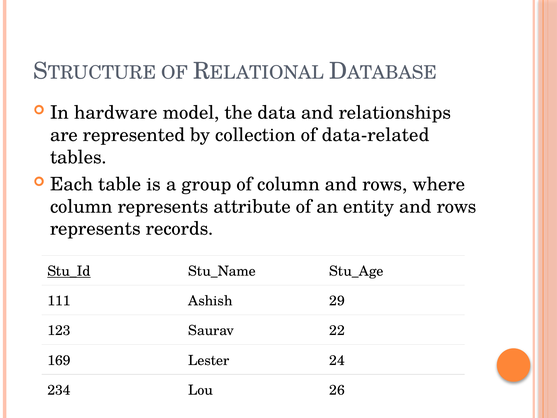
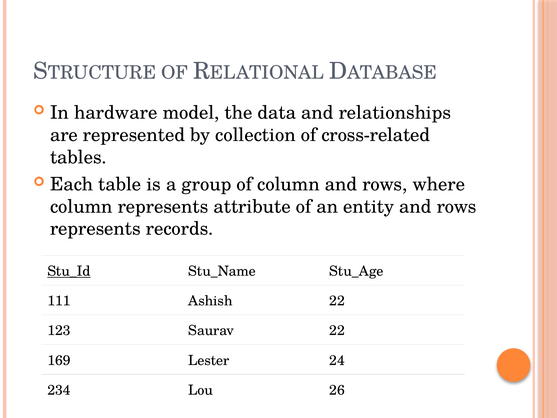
data-related: data-related -> cross-related (376, 135)
Ashish 29: 29 -> 22 (337, 301)
